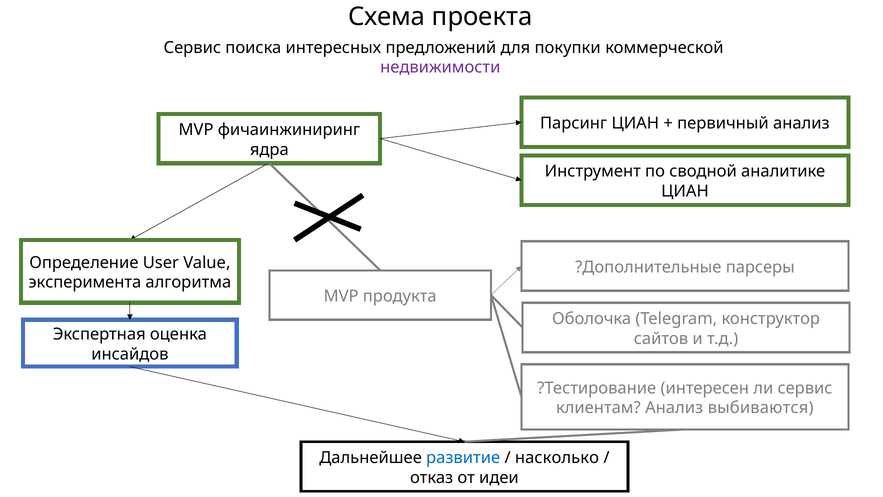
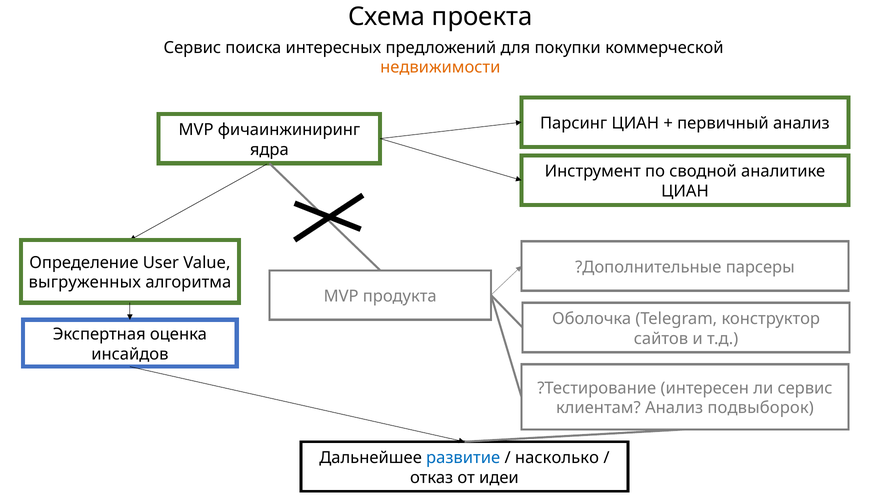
недвижимости colour: purple -> orange (440, 67)
эксперимента: эксперимента -> выгруженных (85, 282)
выбиваются: выбиваются -> подвыборок (761, 408)
